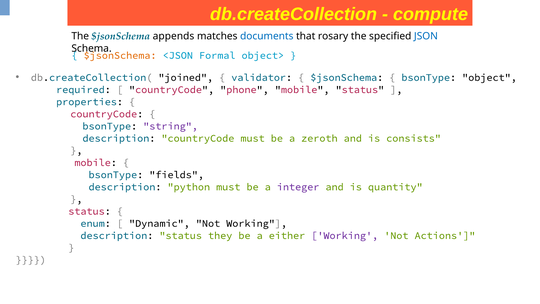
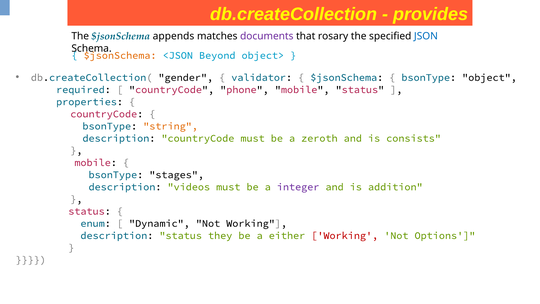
compute: compute -> provides (431, 14)
documents colour: blue -> purple (267, 36)
Formal: Formal -> Beyond (217, 55)
joined: joined -> gender (186, 77)
string colour: purple -> orange (171, 126)
fields: fields -> stages (177, 175)
python: python -> videos (189, 187)
quantity: quantity -> addition (395, 187)
Working colour: purple -> red (345, 235)
Actions: Actions -> Options (445, 235)
